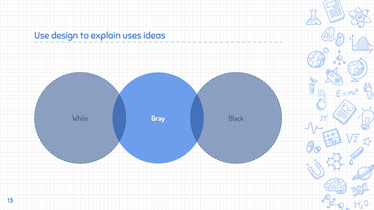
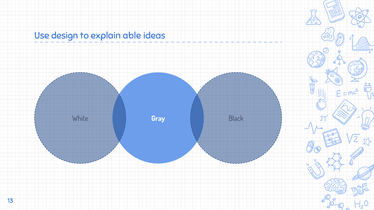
uses: uses -> able (132, 36)
